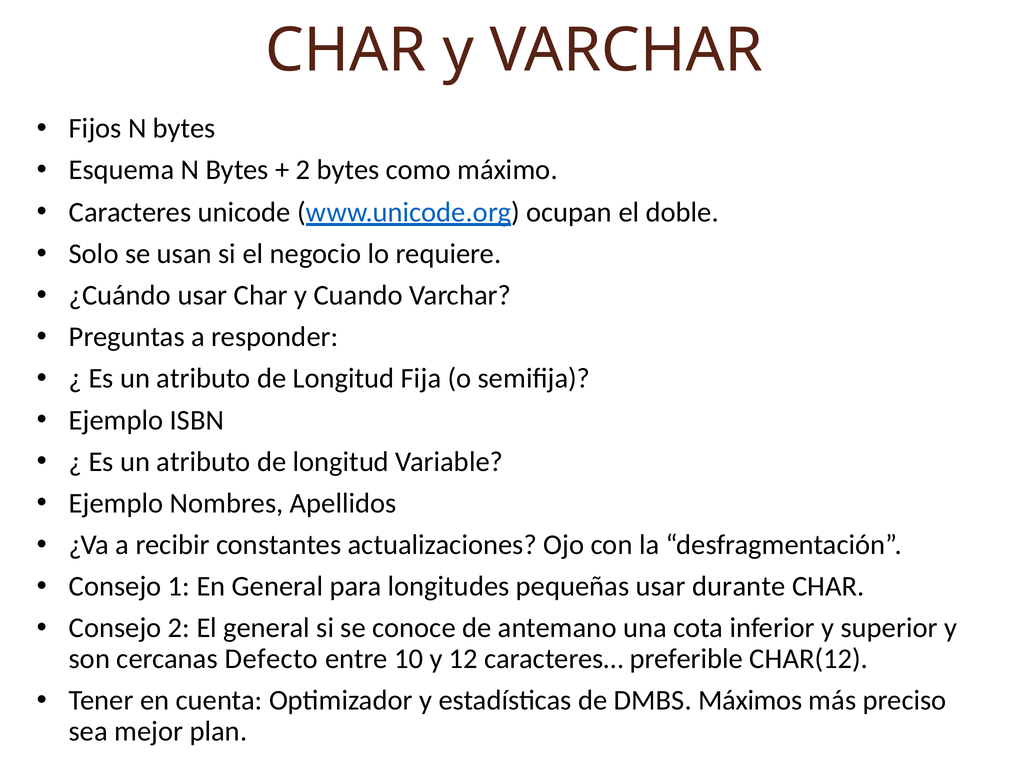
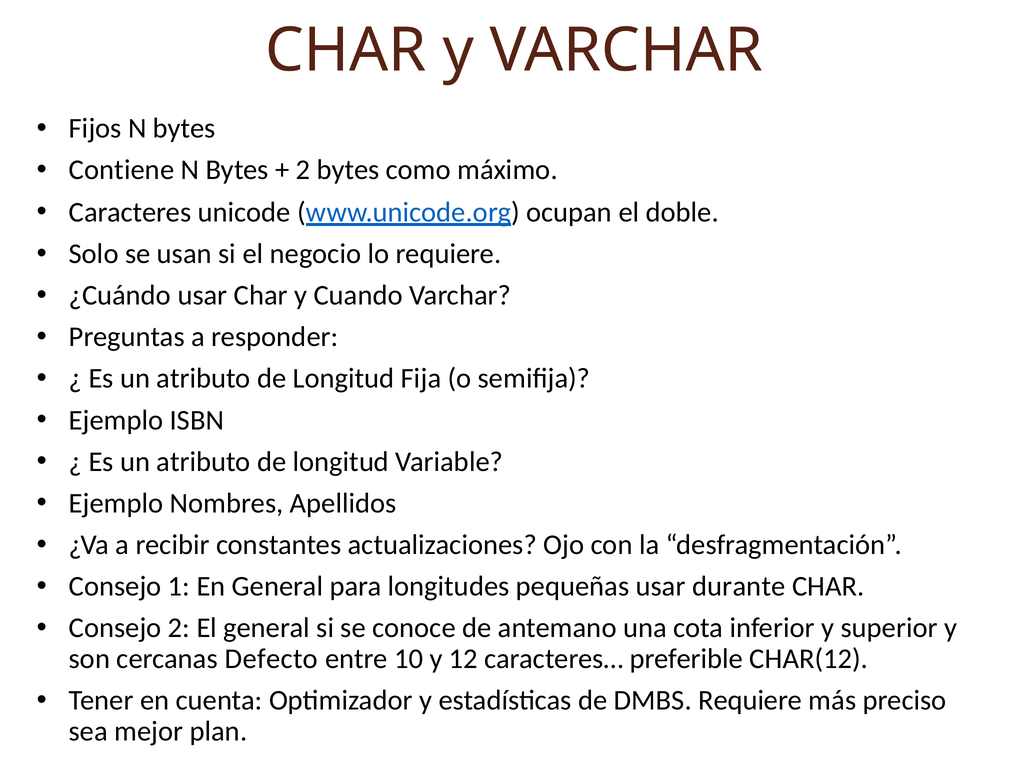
Esquema: Esquema -> Contiene (122, 170)
DMBS Máximos: Máximos -> Requiere (750, 700)
